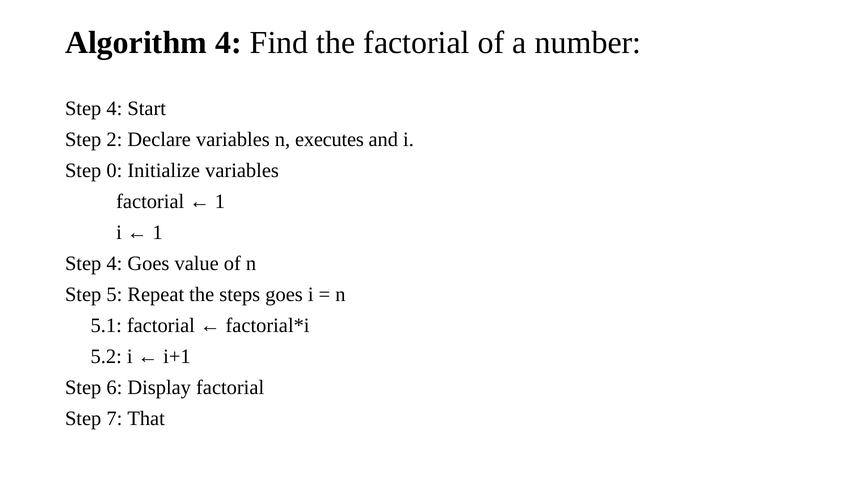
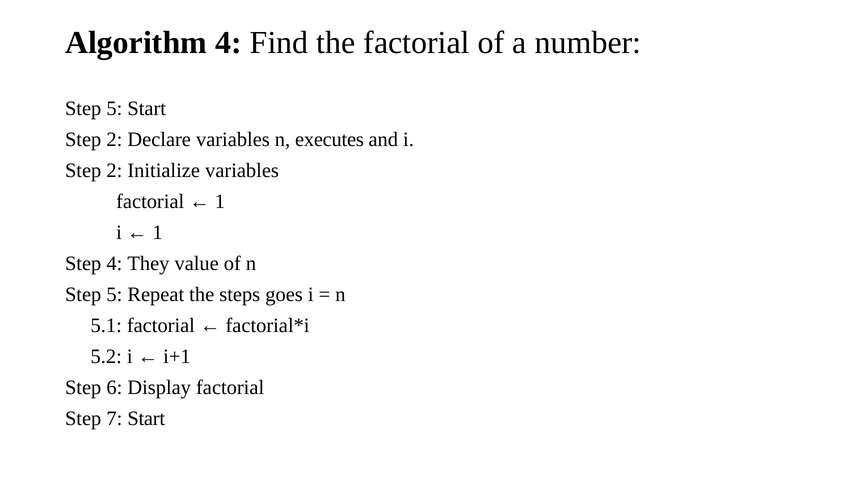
4: 4 -> 5 (114, 109)
0: 0 -> 2 (114, 171)
4 Goes: Goes -> They (148, 263)
7 That: That -> Start (146, 418)
